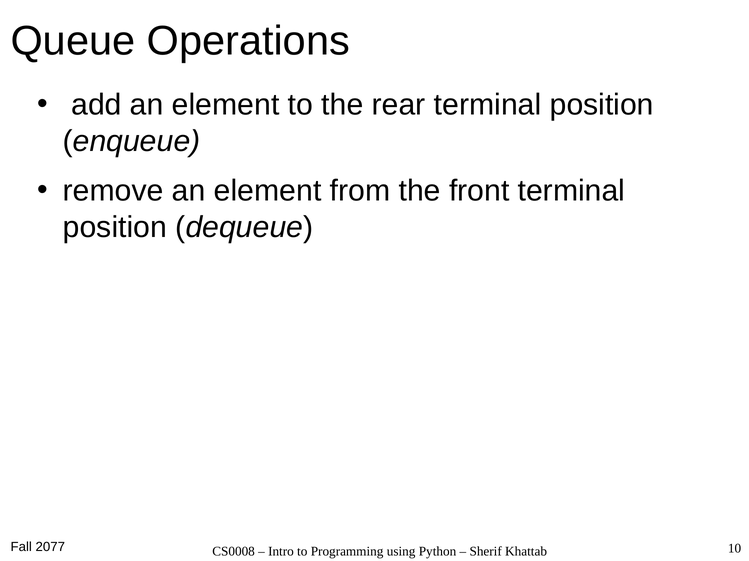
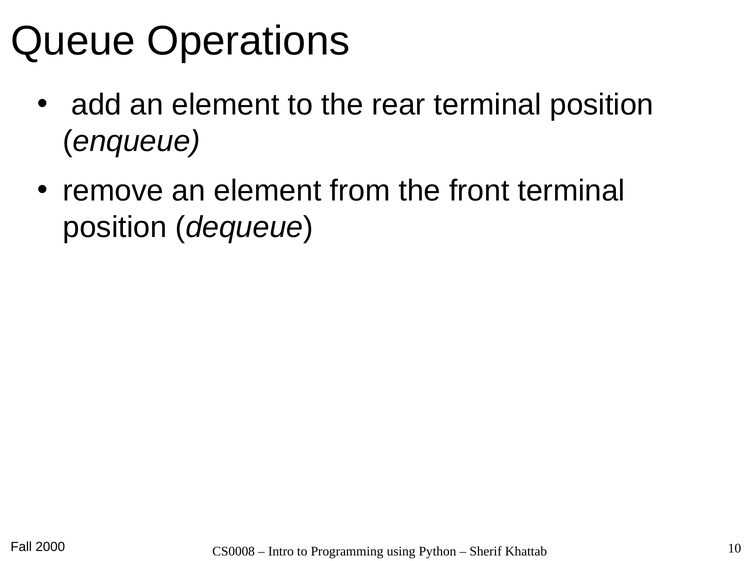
2077: 2077 -> 2000 (50, 547)
